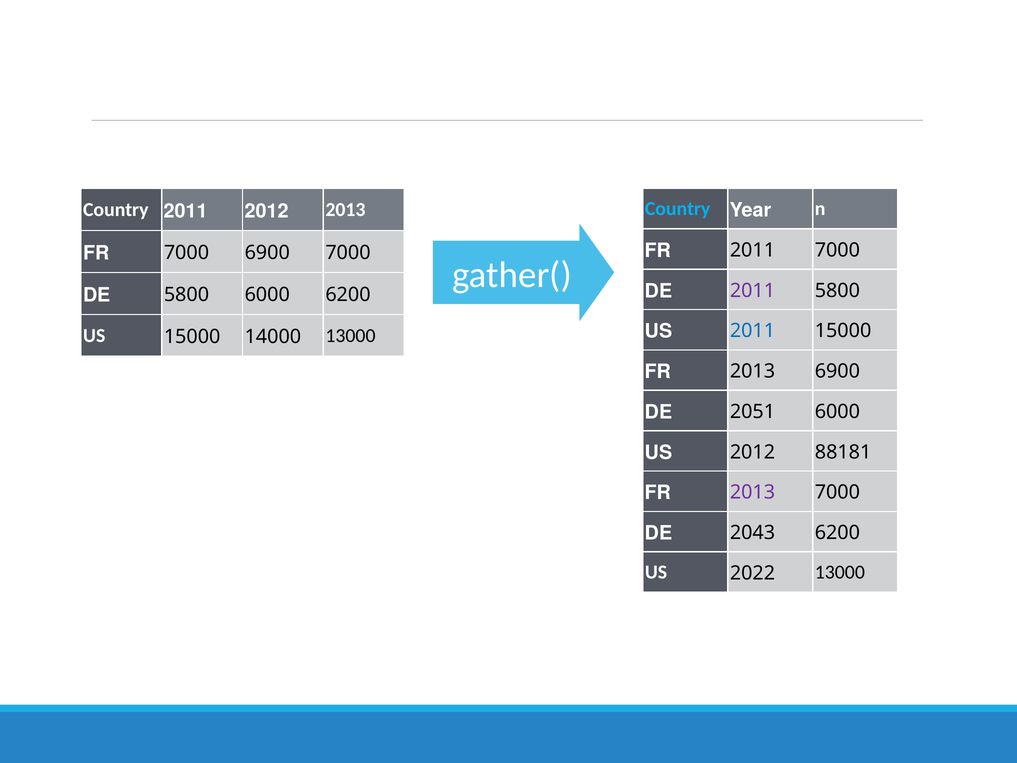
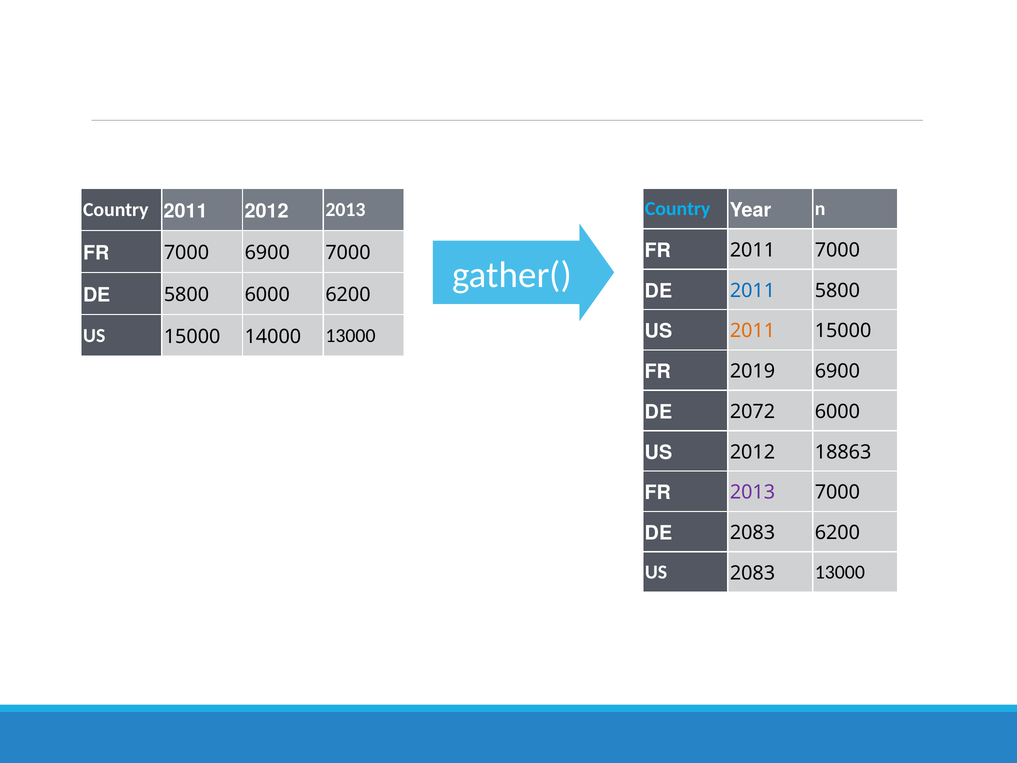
2011 colour: purple -> blue (752, 290)
2011 colour: blue -> orange (752, 331)
2013: 2013 -> 2019 (752, 371)
2051: 2051 -> 2072 (752, 412)
88181: 88181 -> 18863 (843, 452)
DE 2043: 2043 -> 2083 (752, 533)
US 2022: 2022 -> 2083 (752, 573)
